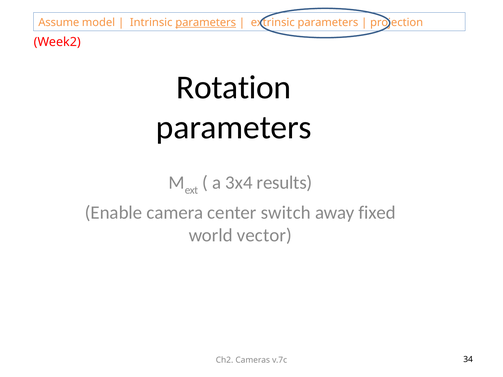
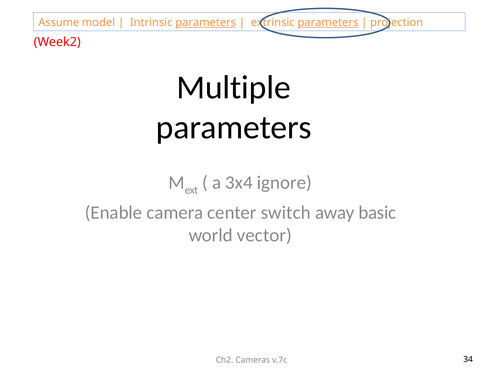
parameters underline: none -> present (328, 23)
Rotation: Rotation -> Multiple (234, 87)
results: results -> ignore (284, 183)
fixed: fixed -> basic (377, 213)
